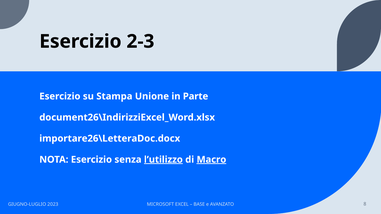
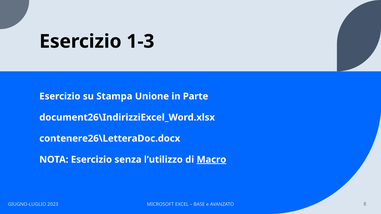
2-3: 2-3 -> 1-3 (140, 41)
importare26\LetteraDoc.docx: importare26\LetteraDoc.docx -> contenere26\LetteraDoc.docx (110, 139)
l’utilizzo underline: present -> none (163, 160)
